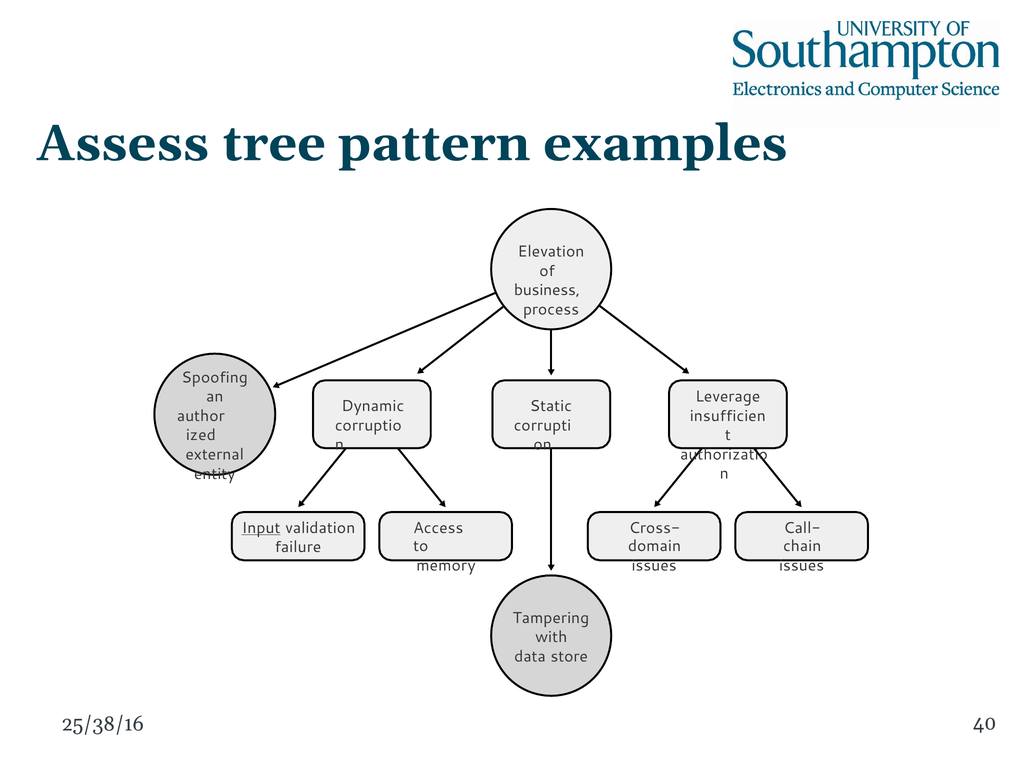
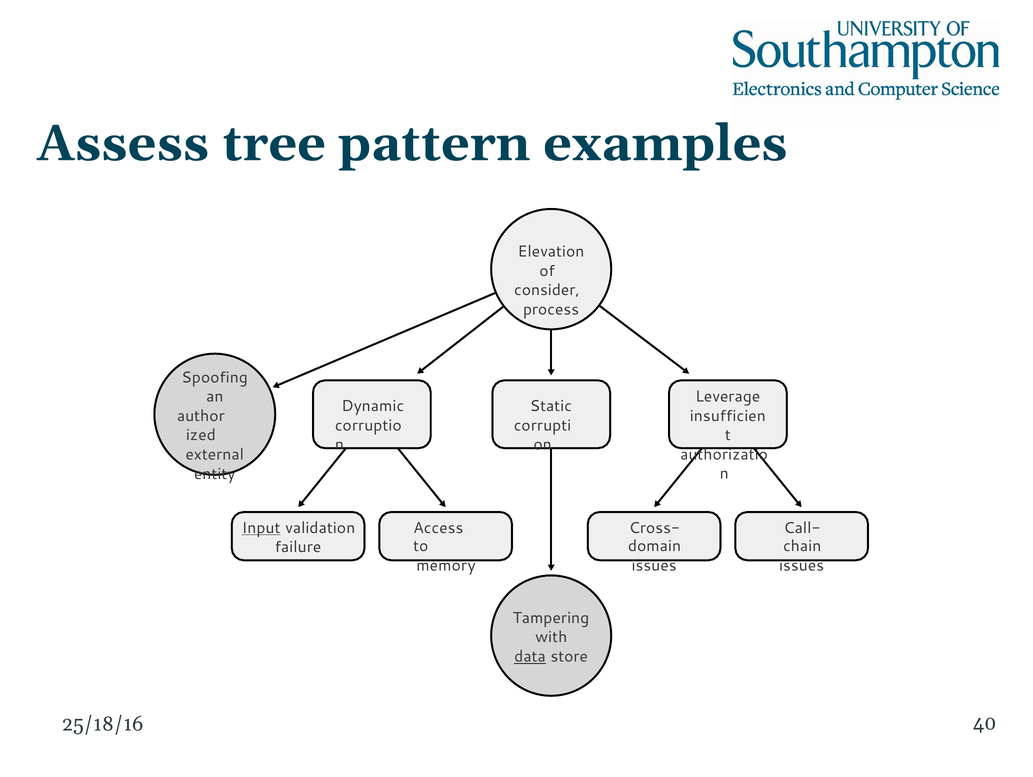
business: business -> consider (547, 290)
data underline: none -> present (530, 656)
25/38/16: 25/38/16 -> 25/18/16 (103, 723)
